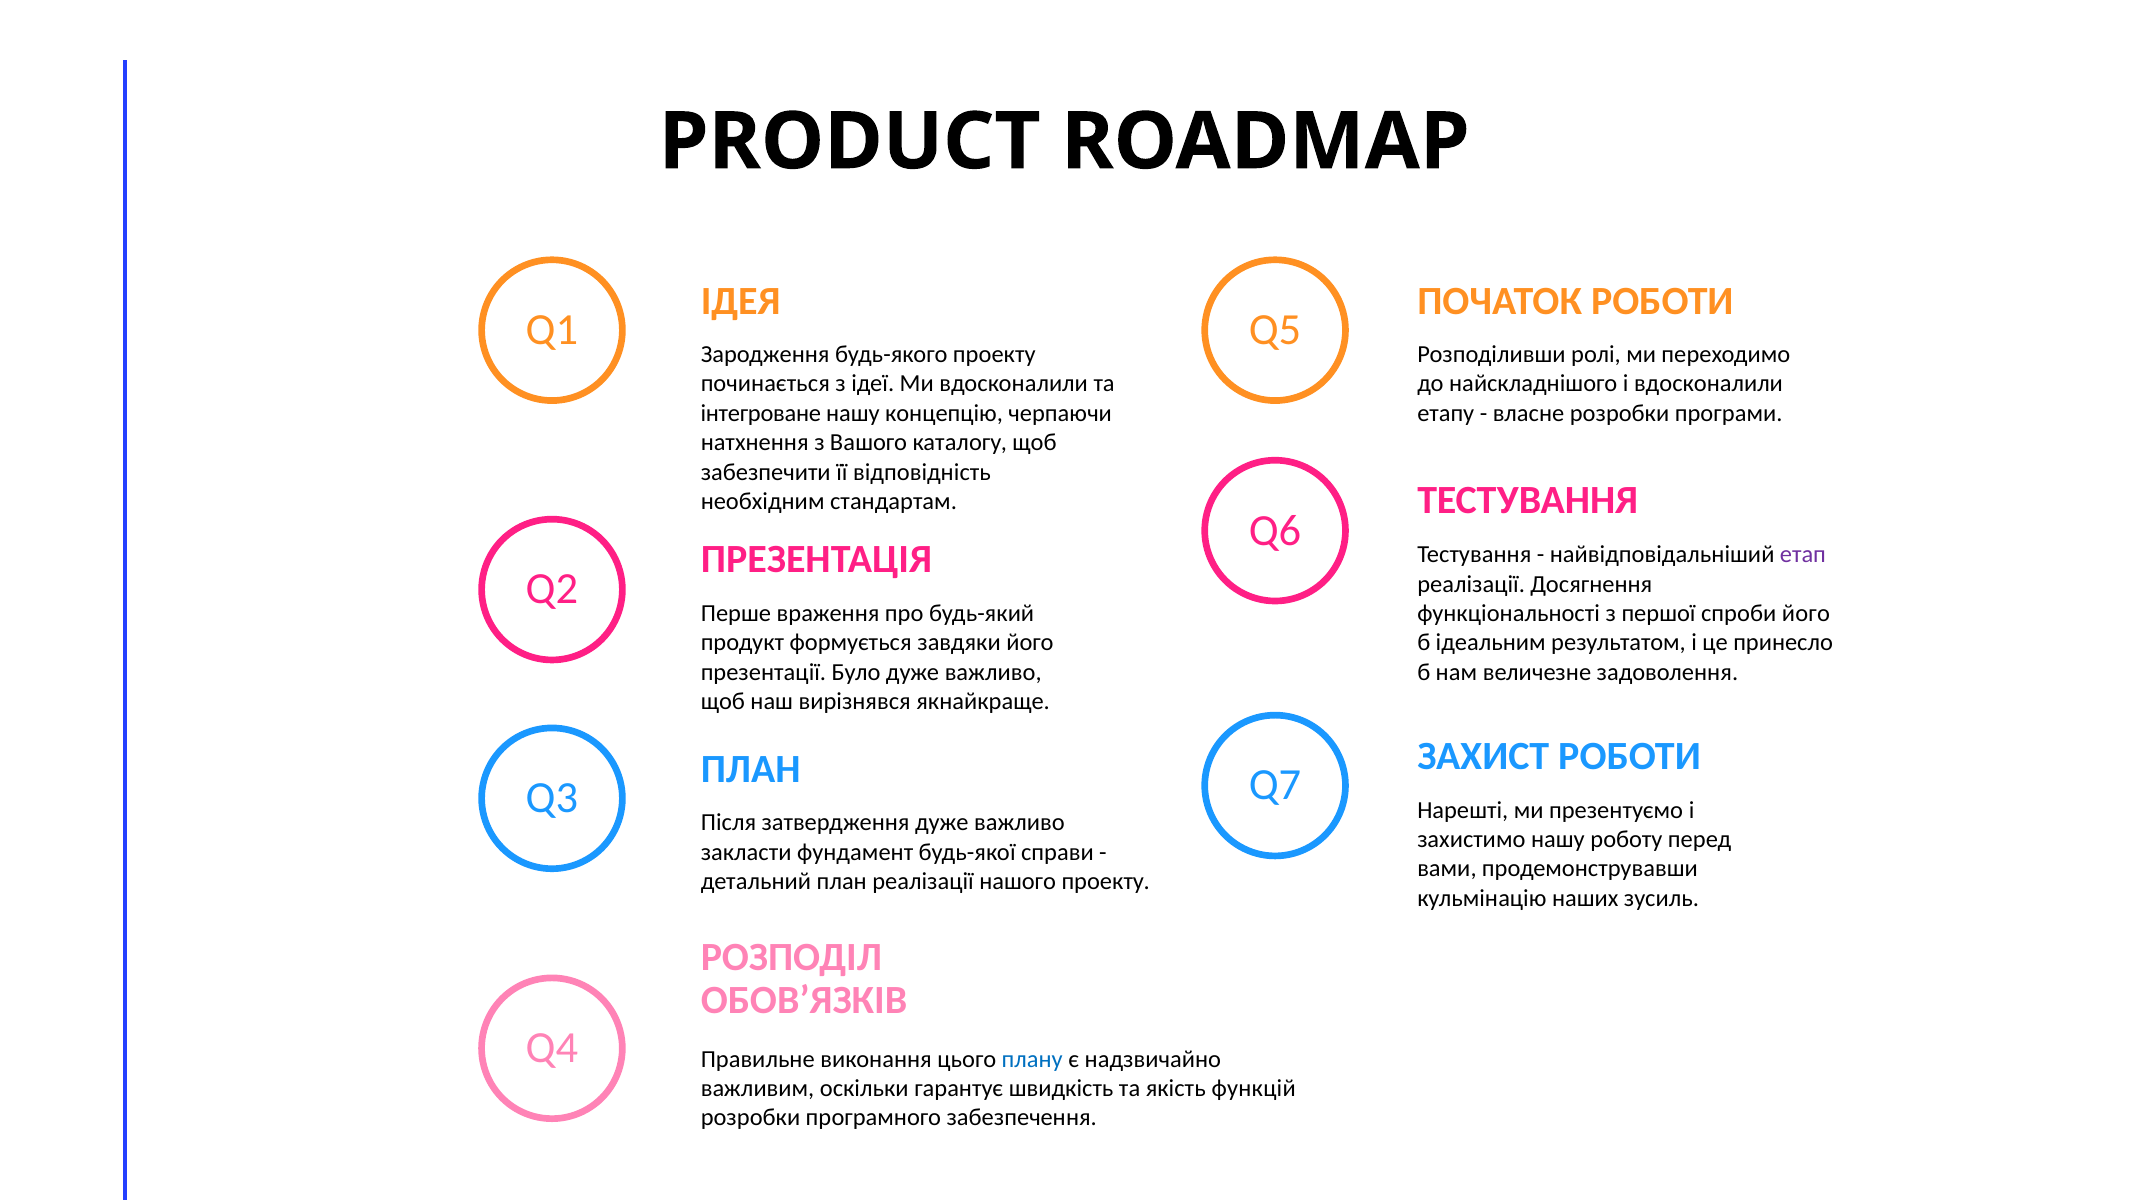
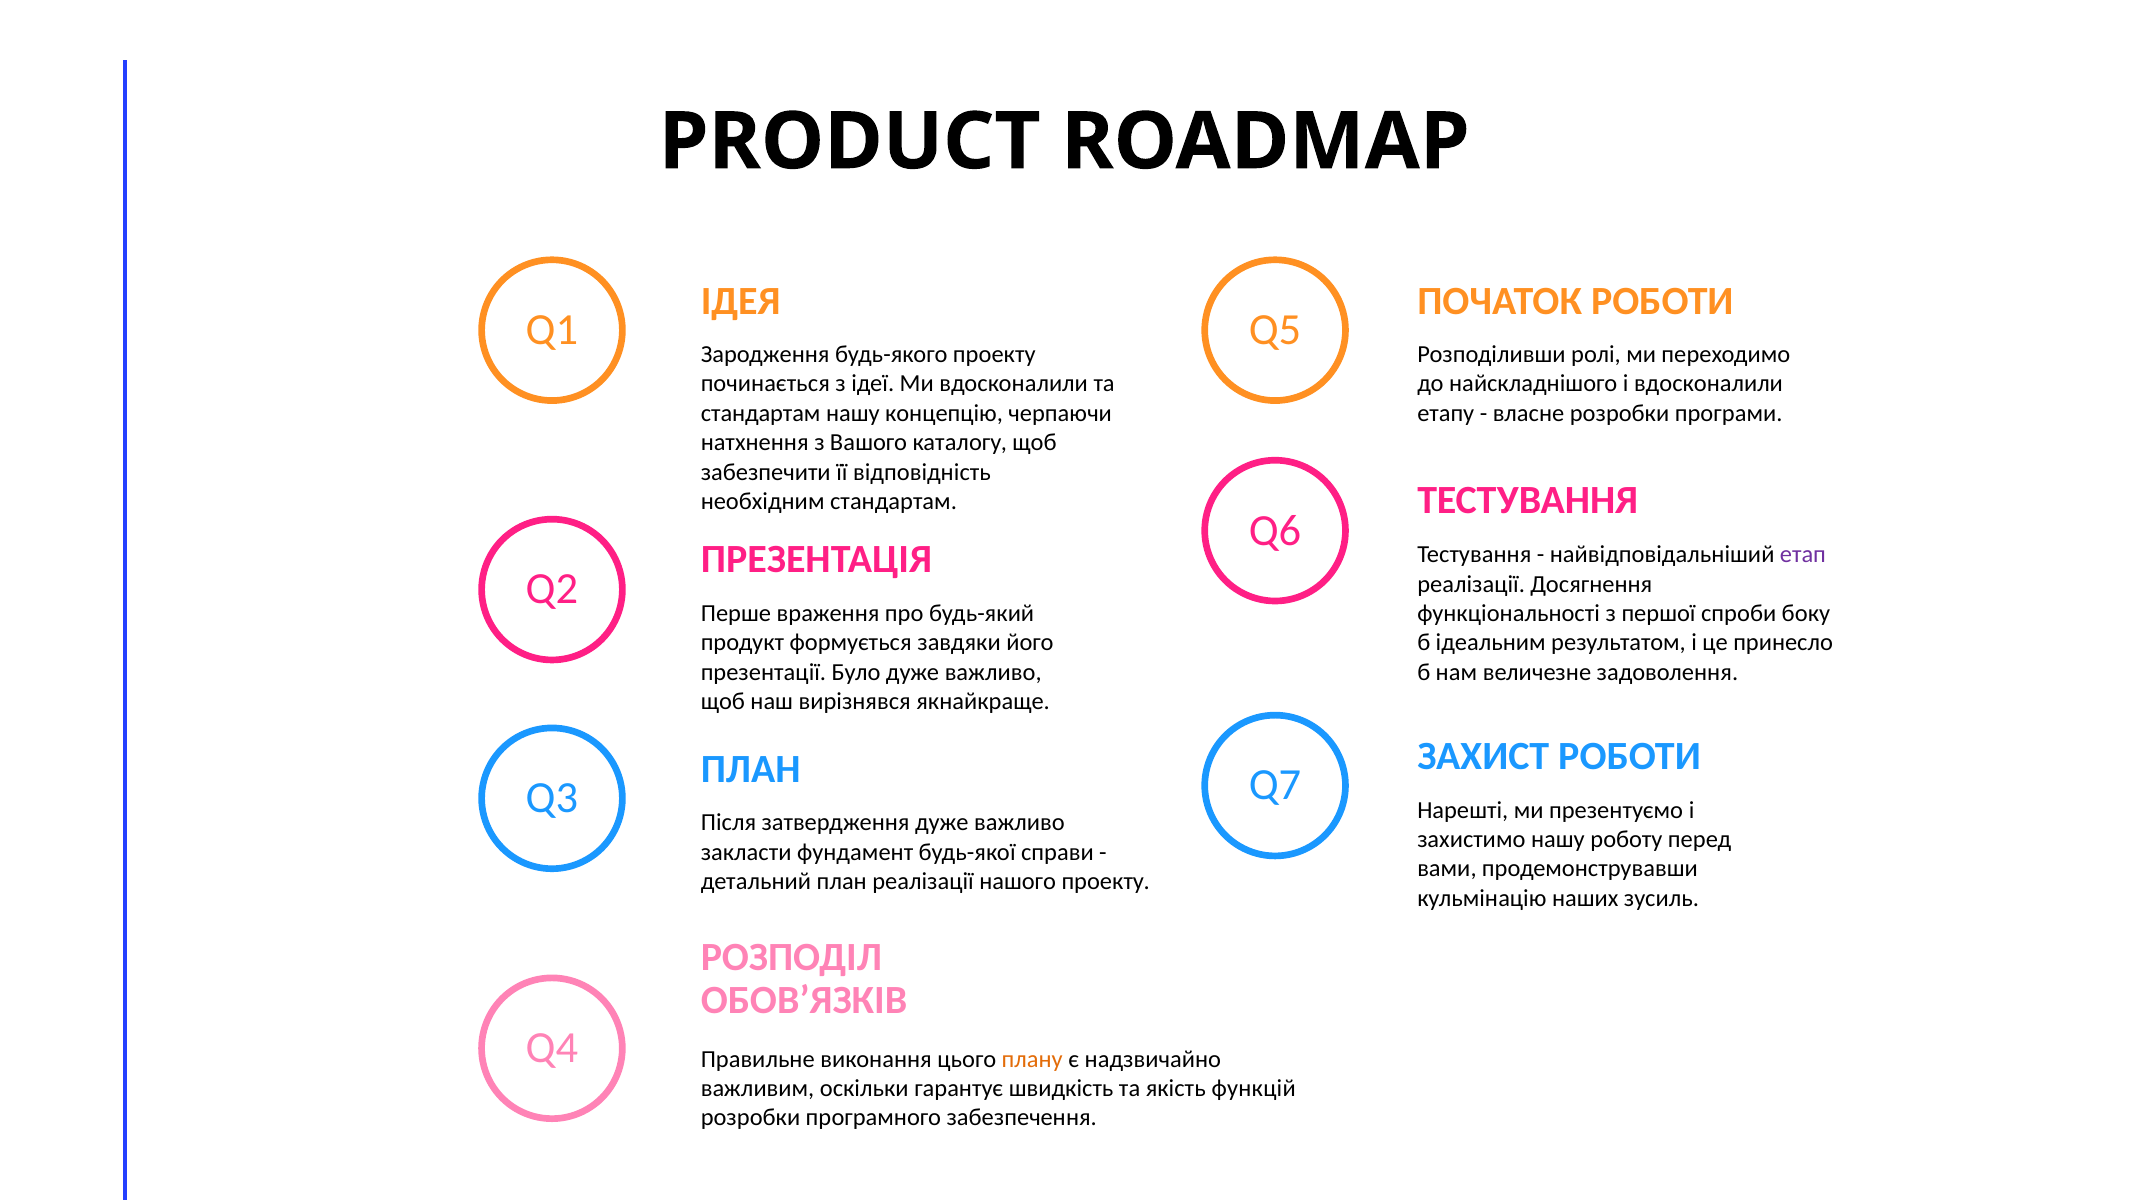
інтегроване: інтегроване -> стандартам (761, 413)
спроби його: його -> боку (1806, 613)
плану colour: blue -> orange (1032, 1059)
